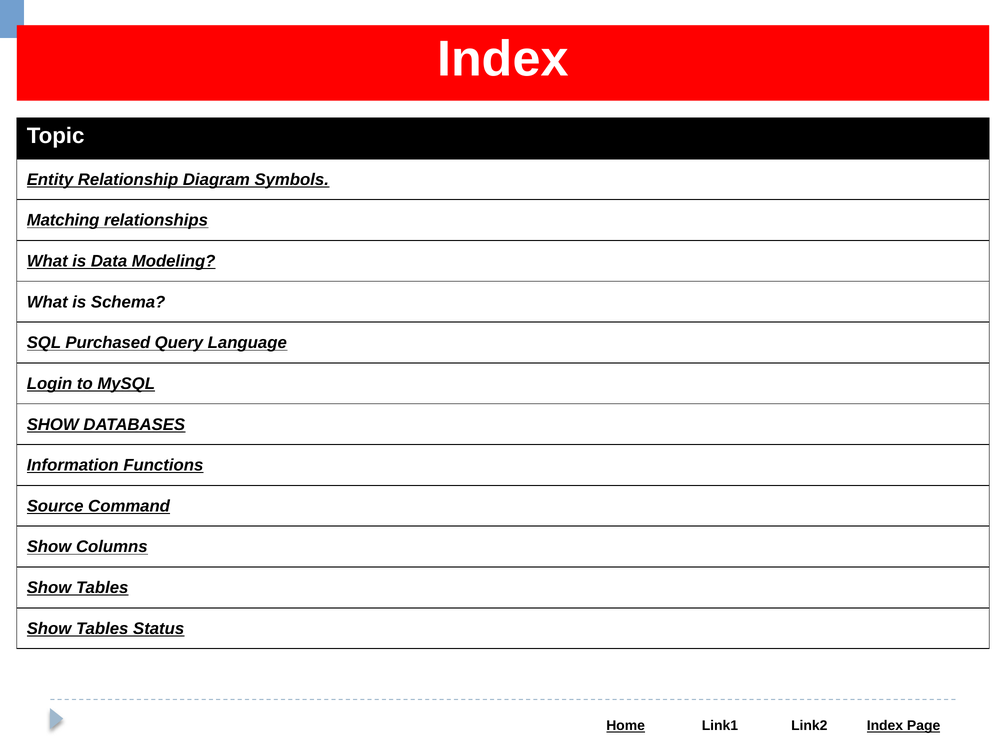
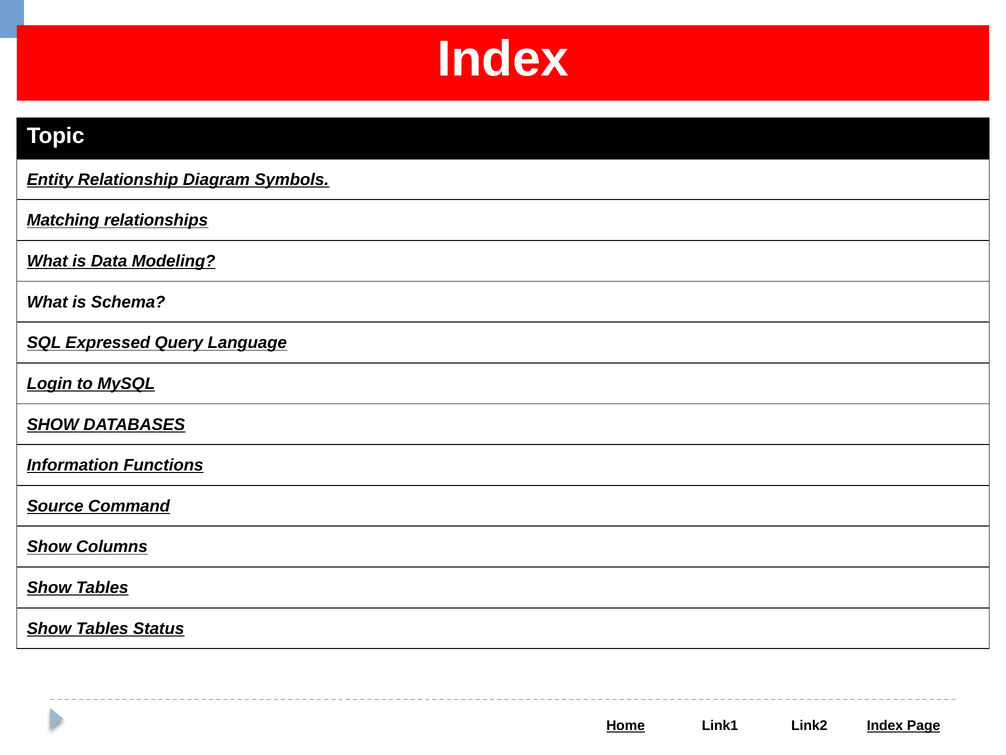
Purchased: Purchased -> Expressed (108, 343)
